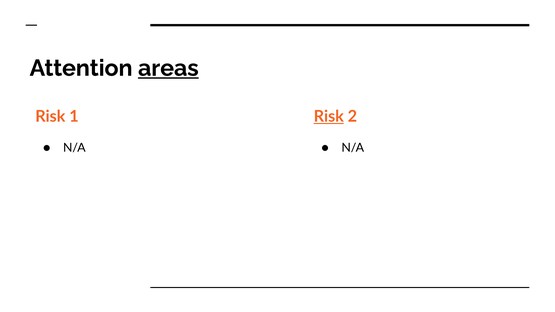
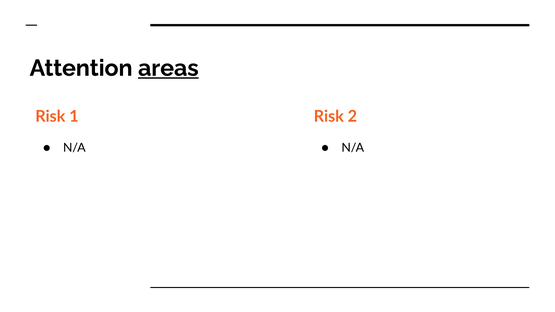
Risk underline: present -> none (329, 117)
